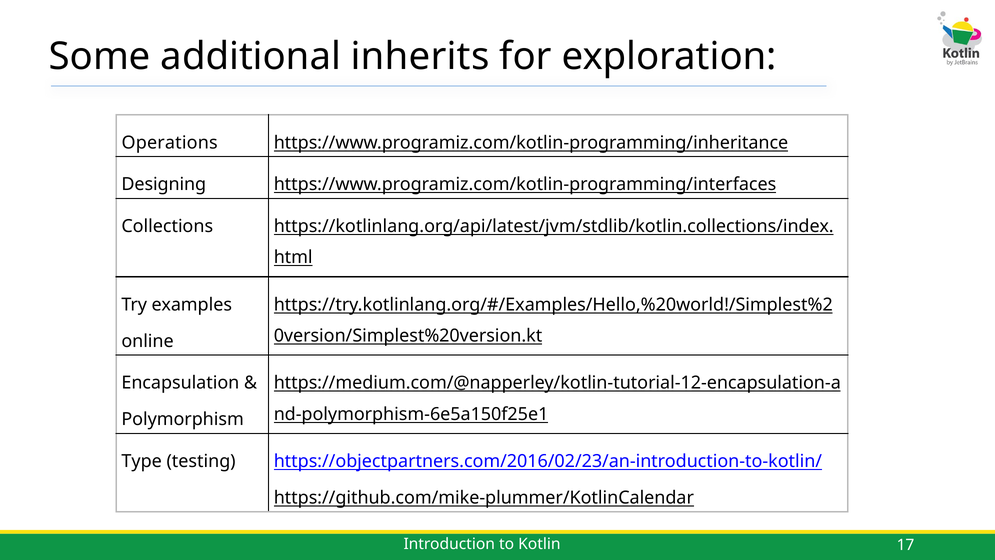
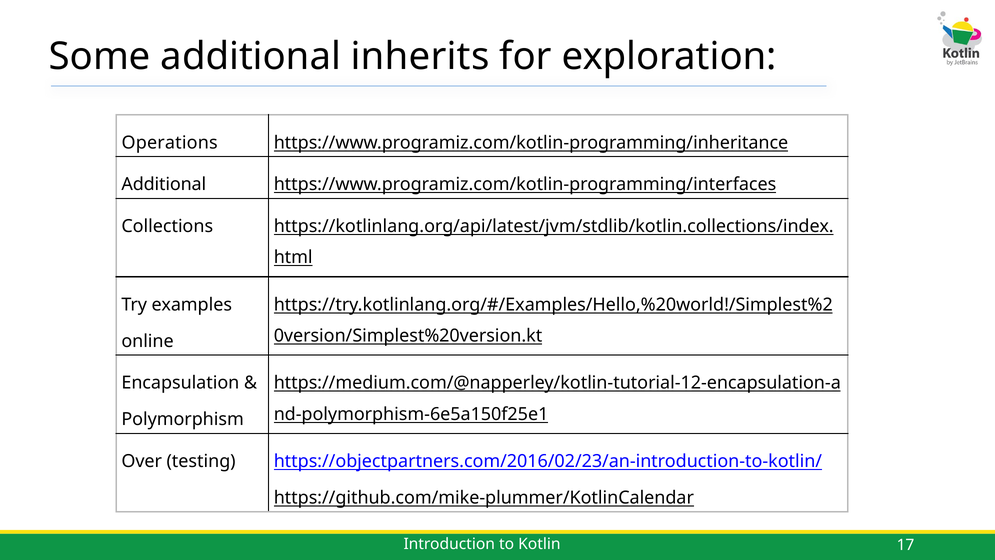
Designing: Designing -> Additional (164, 184)
Type: Type -> Over (142, 461)
